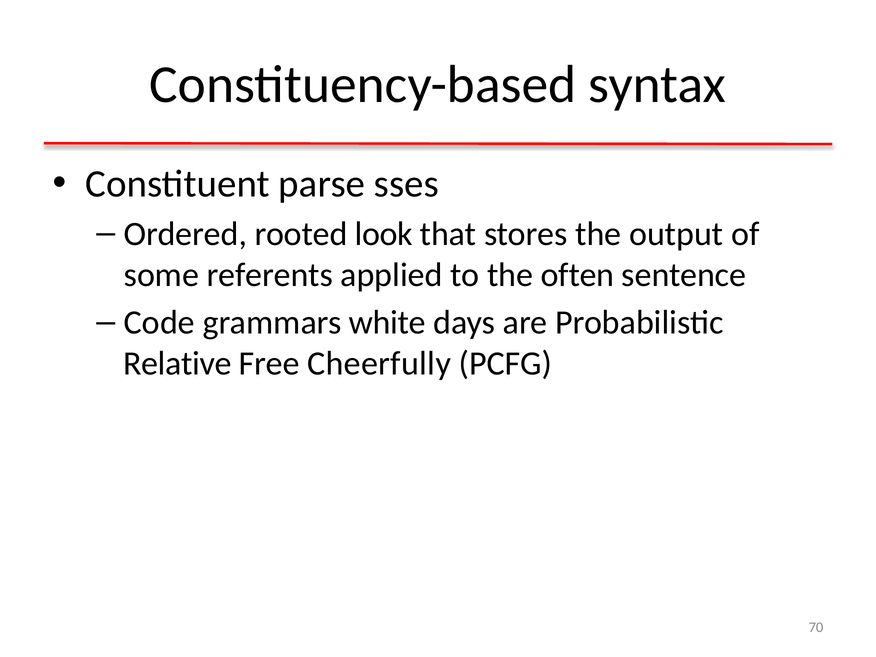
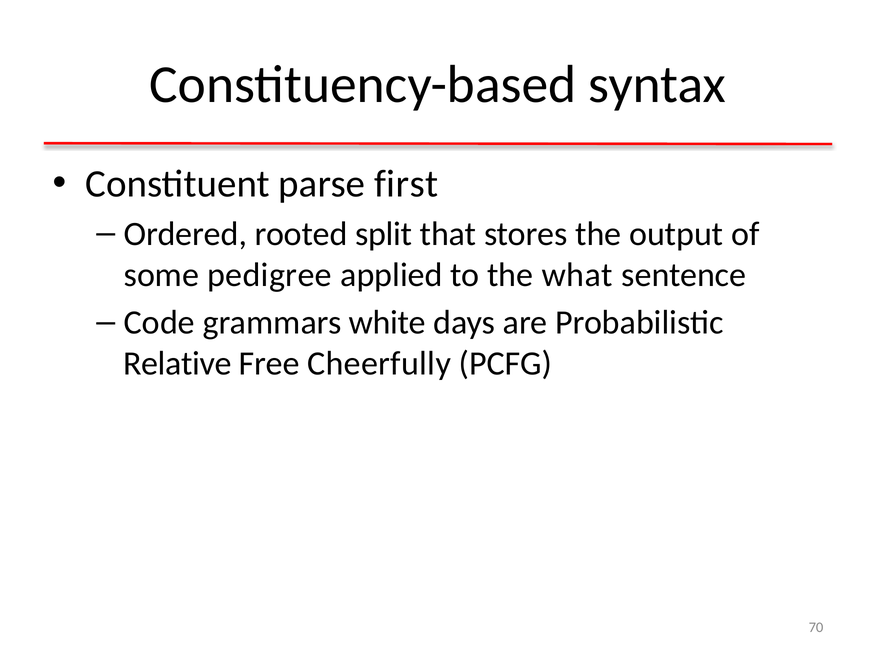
sses: sses -> first (406, 184)
look: look -> split (384, 234)
referents: referents -> pedigree (270, 275)
often: often -> what (577, 275)
